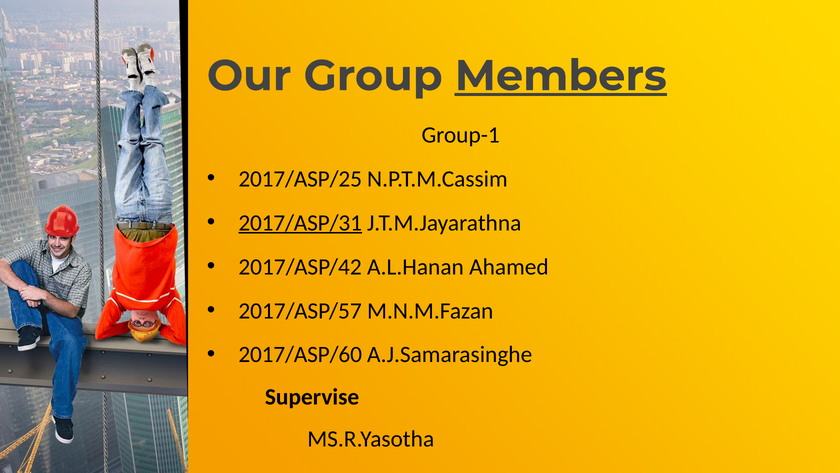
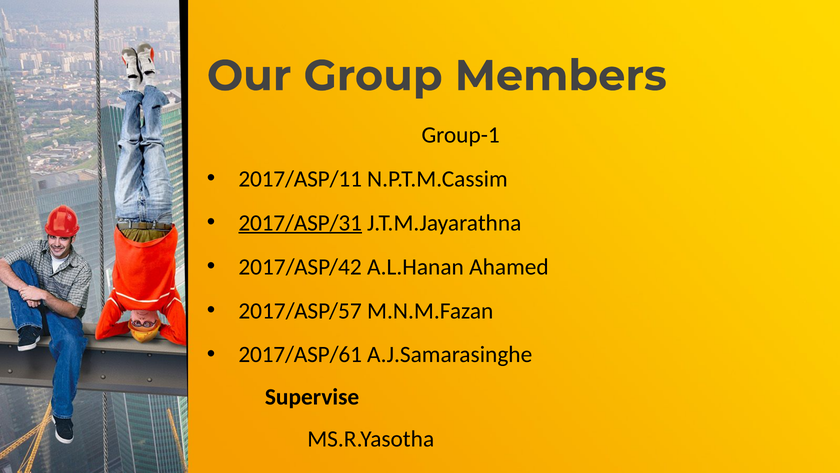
Members underline: present -> none (561, 76)
2017/ASP/25: 2017/ASP/25 -> 2017/ASP/11 (300, 179)
2017/ASP/60: 2017/ASP/60 -> 2017/ASP/61 (300, 354)
